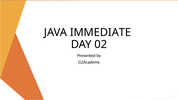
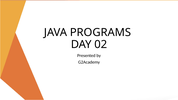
IMMEDIATE: IMMEDIATE -> PROGRAMS (100, 32)
